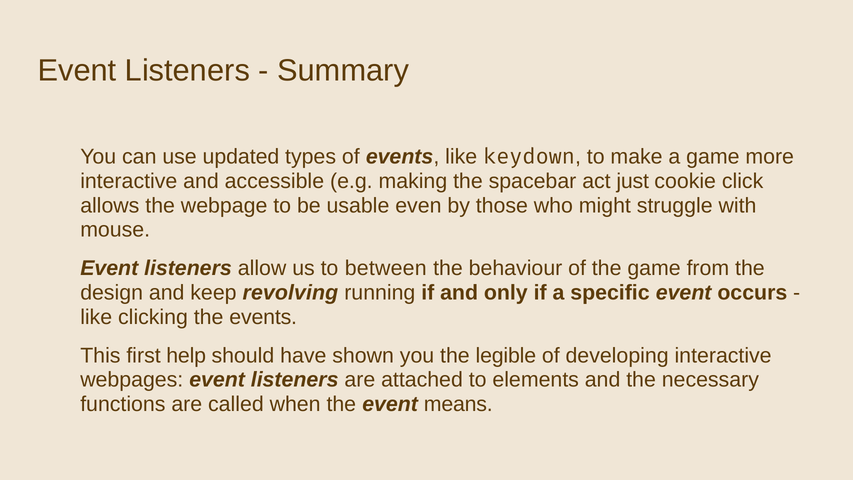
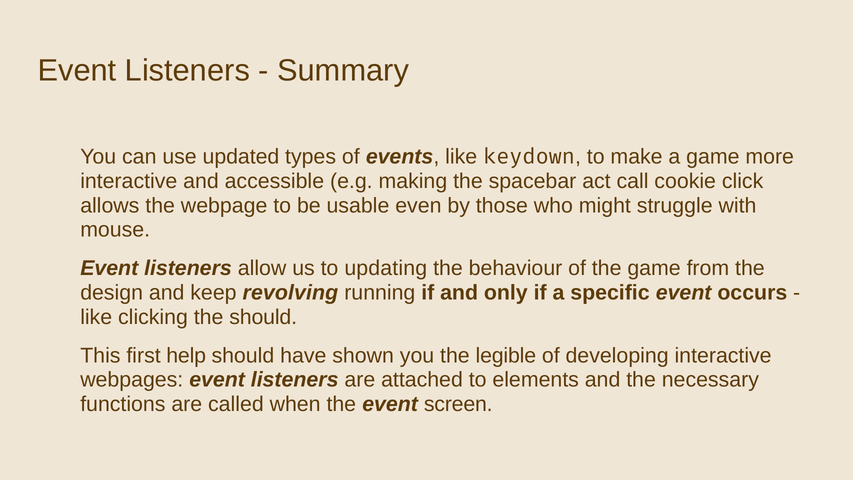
just: just -> call (633, 181)
between: between -> updating (386, 268)
the events: events -> should (263, 317)
means: means -> screen (458, 404)
